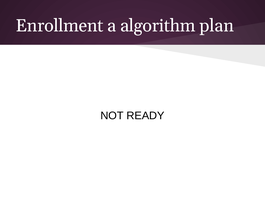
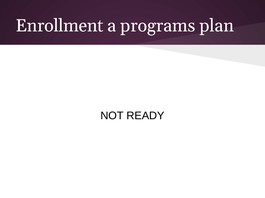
algorithm: algorithm -> programs (158, 26)
